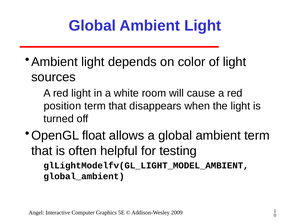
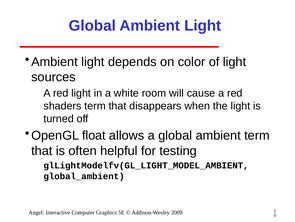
position: position -> shaders (62, 106)
